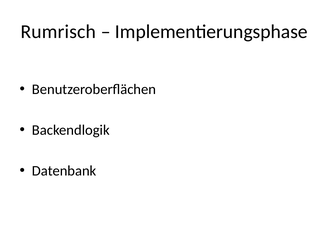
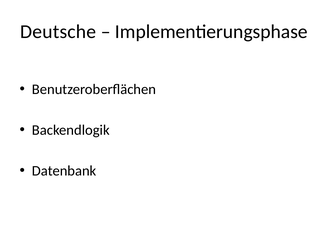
Rumrisch: Rumrisch -> Deutsche (58, 32)
